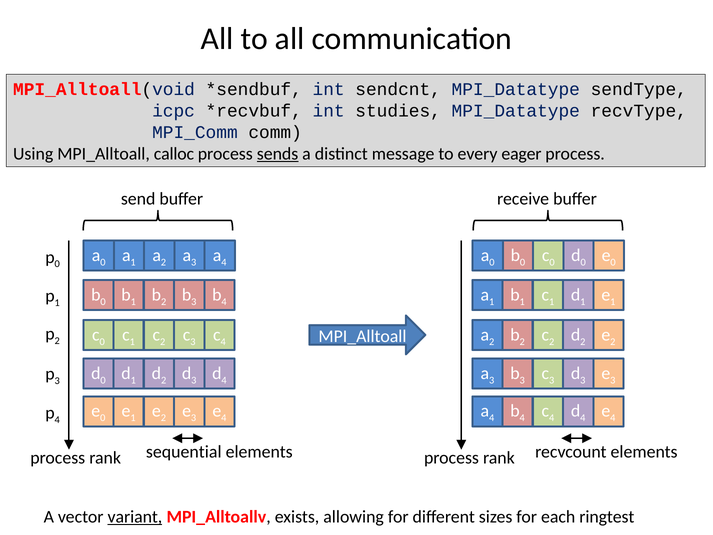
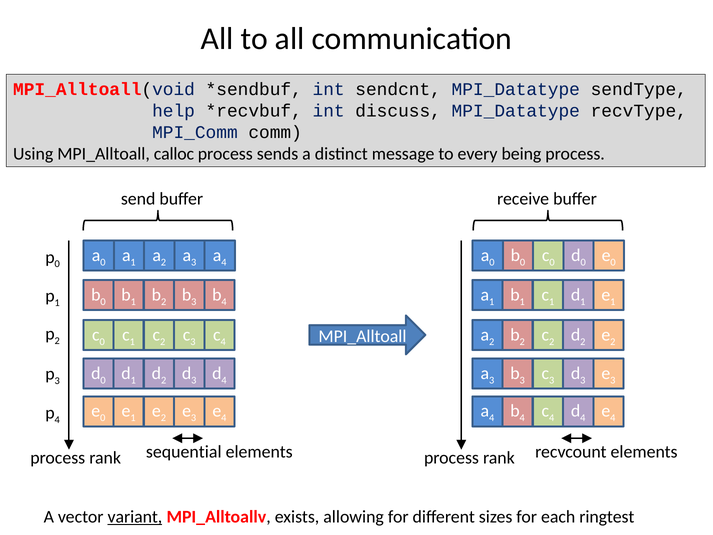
icpc: icpc -> help (174, 111)
studies: studies -> discuss (398, 111)
sends underline: present -> none (278, 154)
eager: eager -> being (521, 154)
